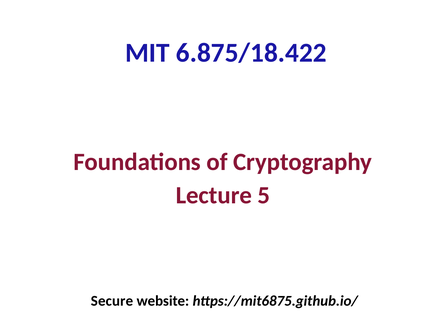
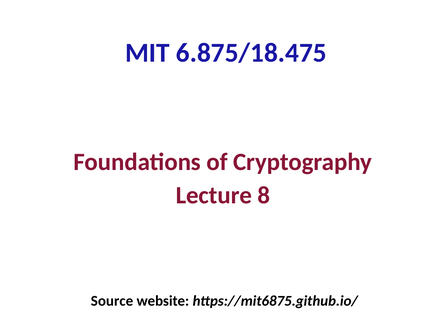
6.875/18.422: 6.875/18.422 -> 6.875/18.475 (251, 53)
5: 5 -> 8 (264, 195)
Secure: Secure -> Source (112, 301)
